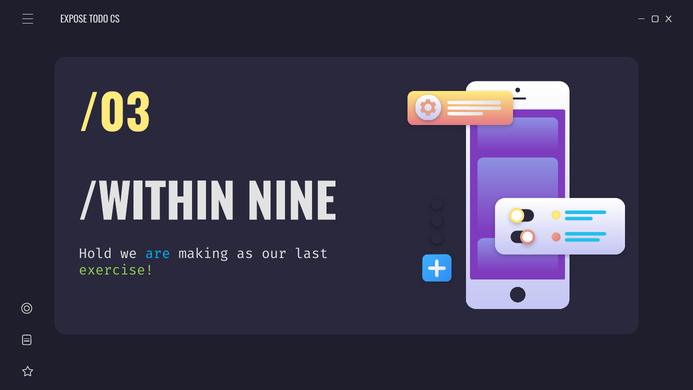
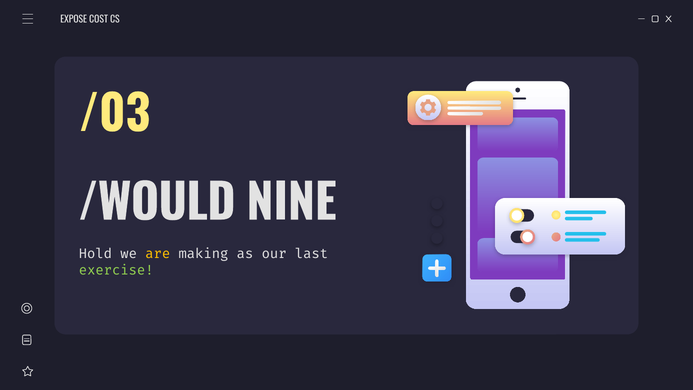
TODO: TODO -> COST (99, 19)
/WITHIN: /WITHIN -> /WOULD (157, 204)
are colour: light blue -> yellow (158, 254)
